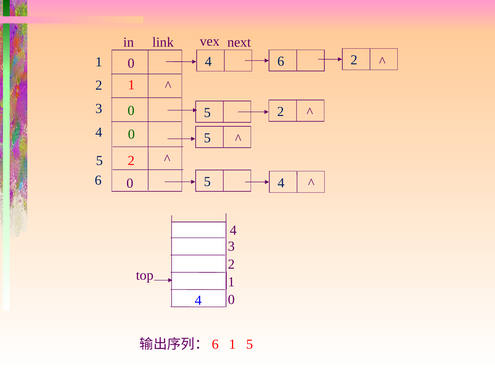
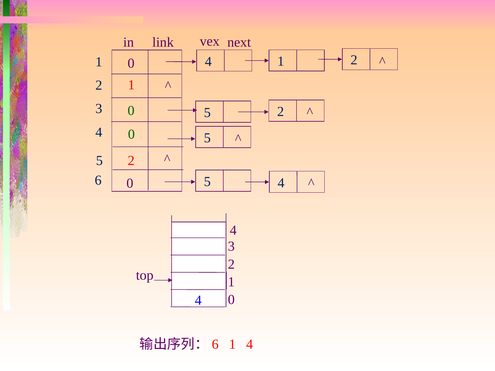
4 6: 6 -> 1 (281, 61)
1 5: 5 -> 4 (250, 344)
